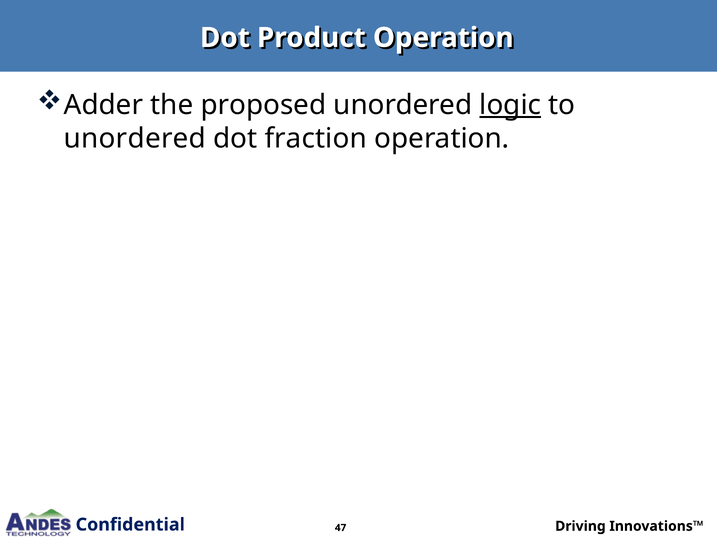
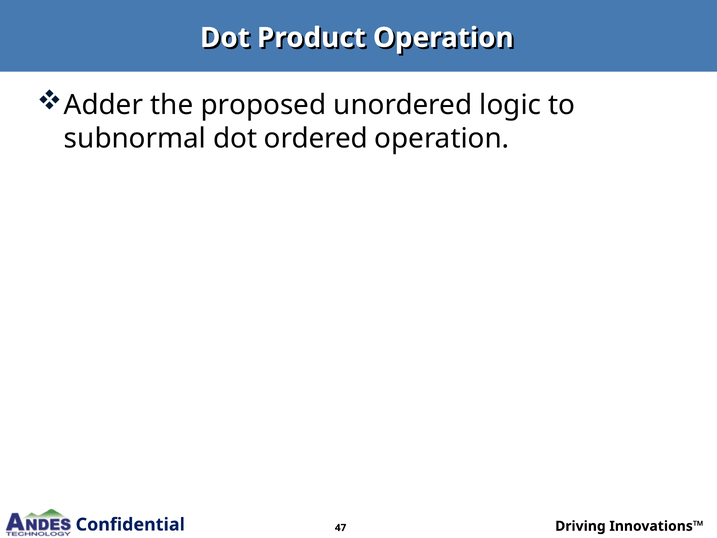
logic underline: present -> none (510, 105)
unordered: unordered -> subnormal (135, 138)
fraction: fraction -> ordered (316, 138)
